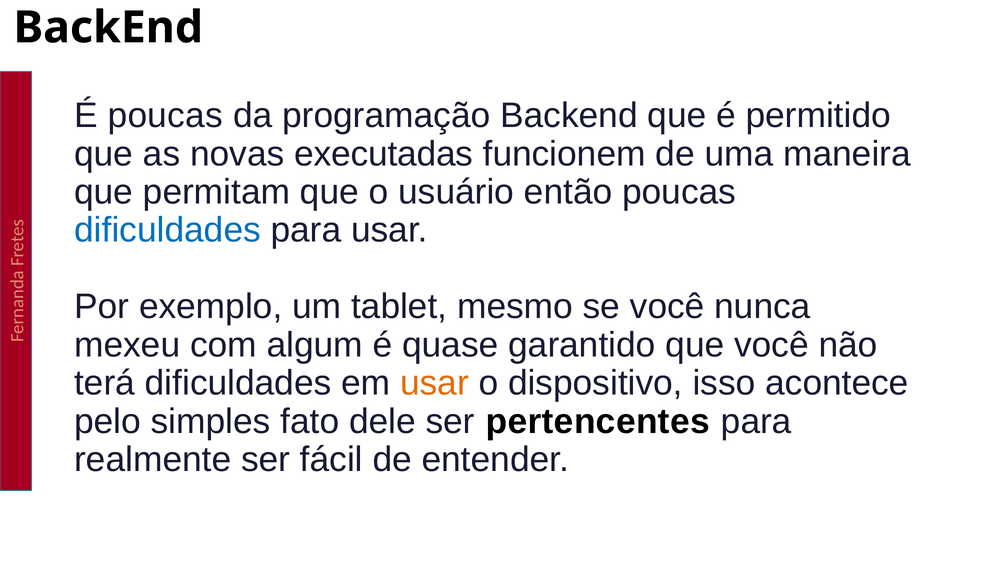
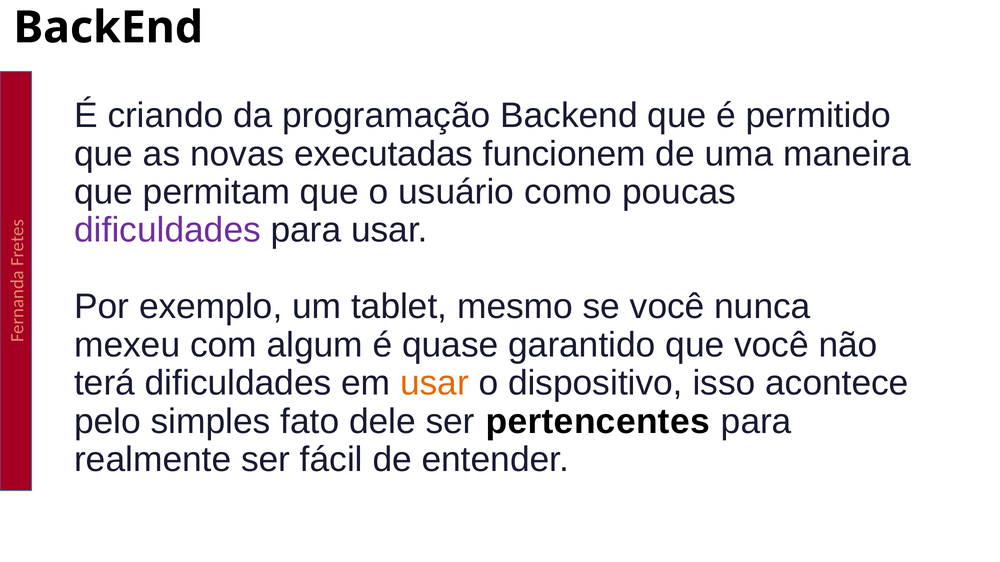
É poucas: poucas -> criando (165, 116)
então: então -> como (568, 192)
dificuldades colour: blue -> purple (168, 231)
